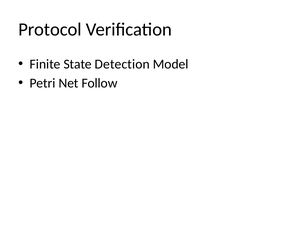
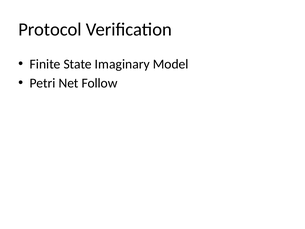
Detection: Detection -> Imaginary (122, 64)
